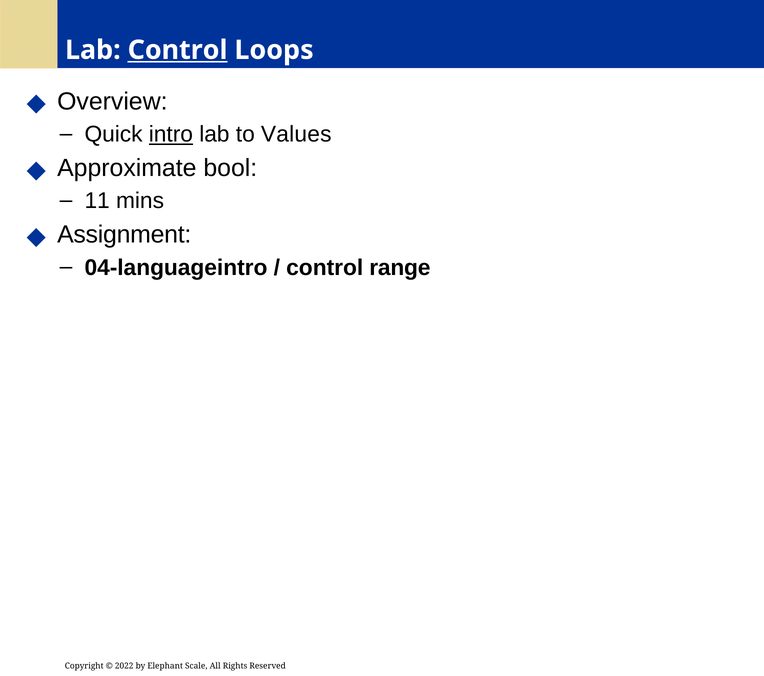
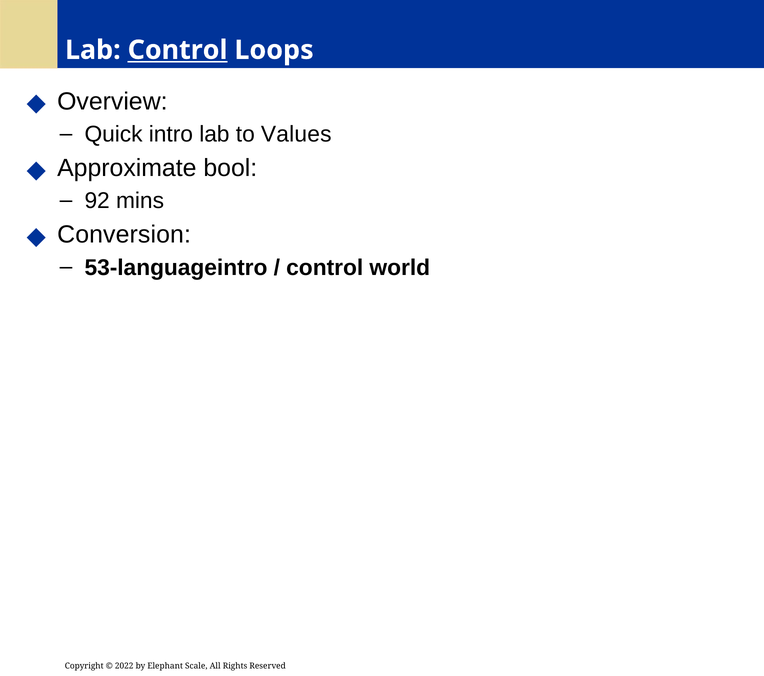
intro underline: present -> none (171, 134)
11: 11 -> 92 (97, 201)
Assignment: Assignment -> Conversion (124, 235)
04-languageintro: 04-languageintro -> 53-languageintro (176, 268)
range: range -> world (400, 268)
